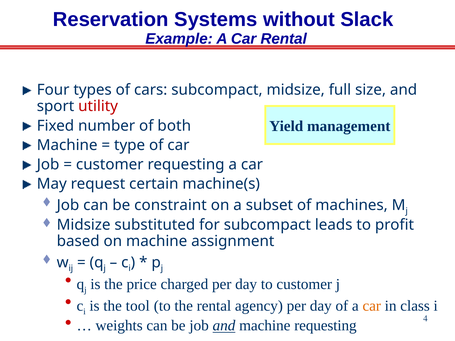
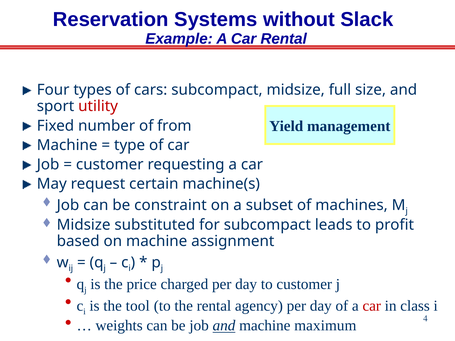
both: both -> from (174, 126)
car colour: orange -> red (372, 306)
machine requesting: requesting -> maximum (325, 326)
